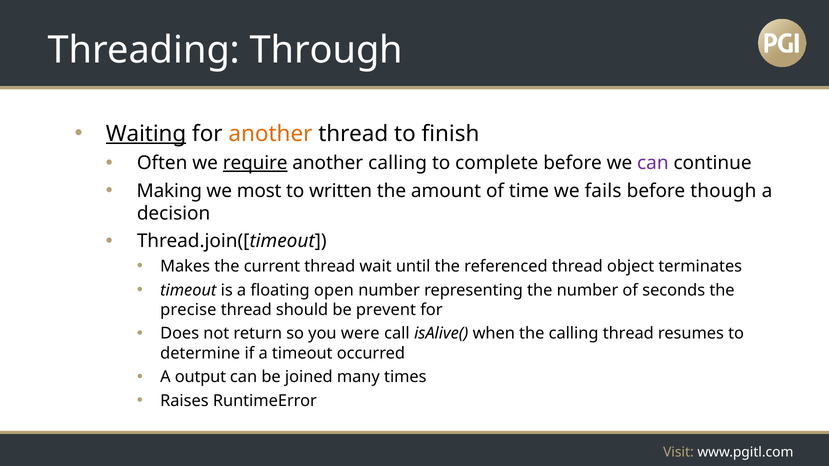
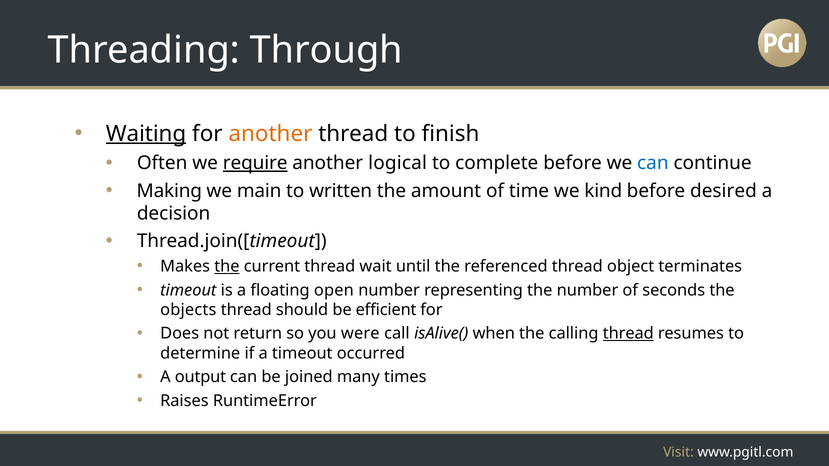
another calling: calling -> logical (398, 163)
can colour: purple -> blue (653, 163)
most: most -> main (259, 191)
fails: fails -> kind (603, 191)
though: though -> desired (723, 191)
the underline: none -> present (227, 266)
precise: precise -> objects (188, 310)
prevent: prevent -> efficient (386, 310)
thread underline: none -> present (628, 334)
